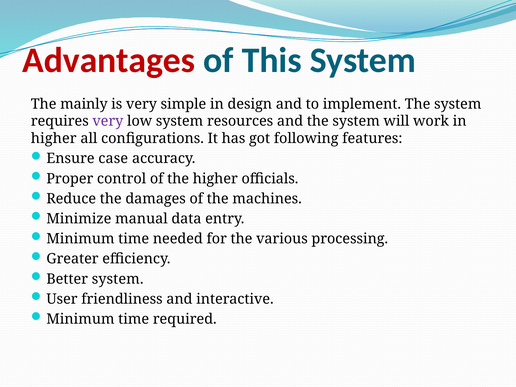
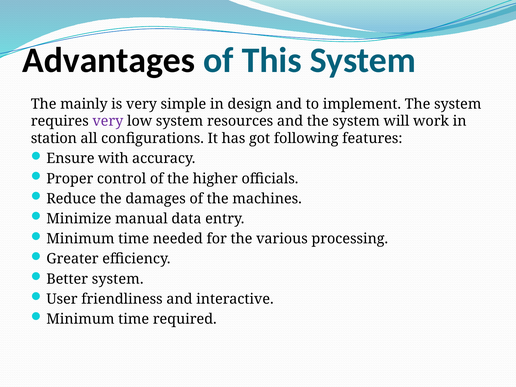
Advantages colour: red -> black (109, 60)
higher: higher -> station (54, 138)
case: case -> with (113, 159)
